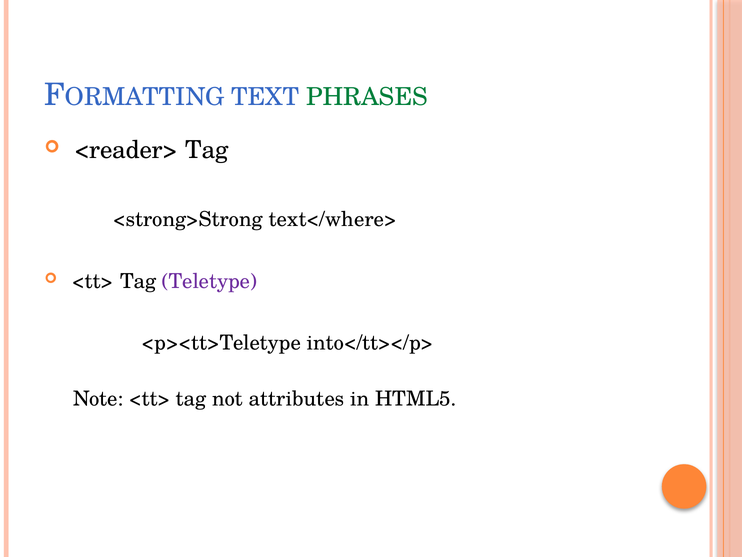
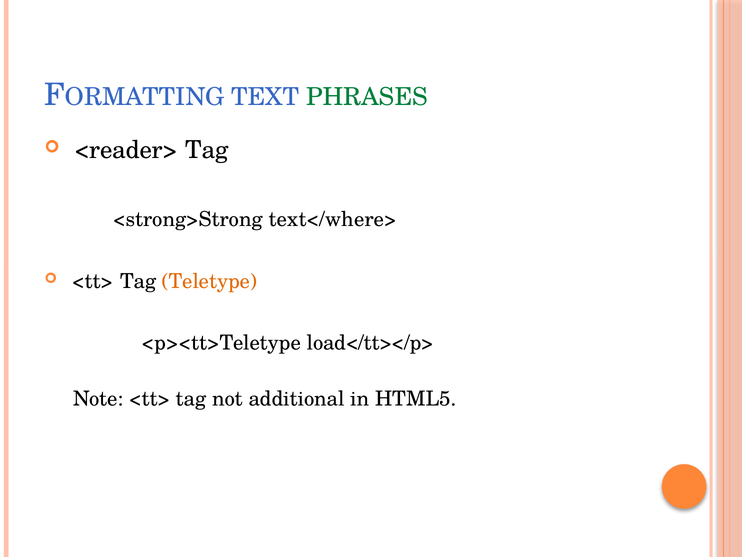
Teletype colour: purple -> orange (209, 281)
into</tt></p>: into</tt></p> -> load</tt></p> (370, 343)
attributes: attributes -> additional (297, 398)
